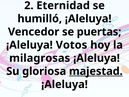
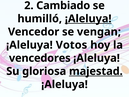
Eternidad: Eternidad -> Cambiado (63, 6)
¡Aleluya underline: none -> present (88, 19)
puertas: puertas -> vengan (99, 32)
milagrosas: milagrosas -> vencedores (40, 58)
